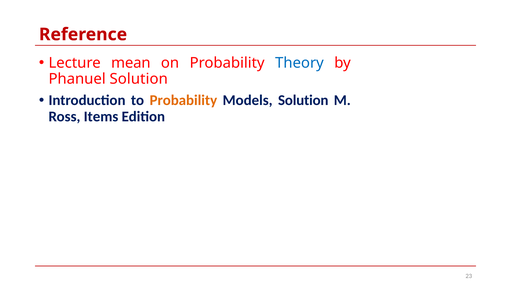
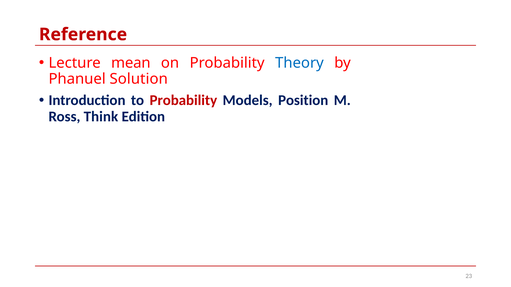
Probability colour: orange -> red (183, 101)
Models Solution: Solution -> Position (303, 101)
Items: Items -> Think (101, 117)
